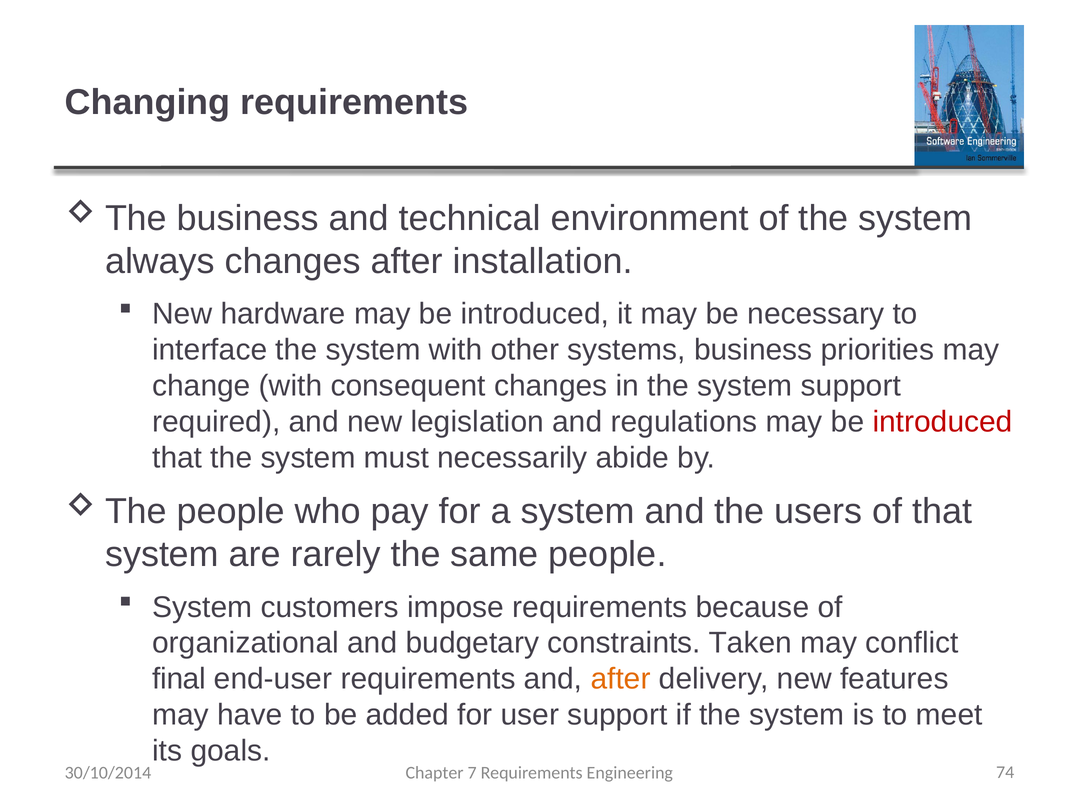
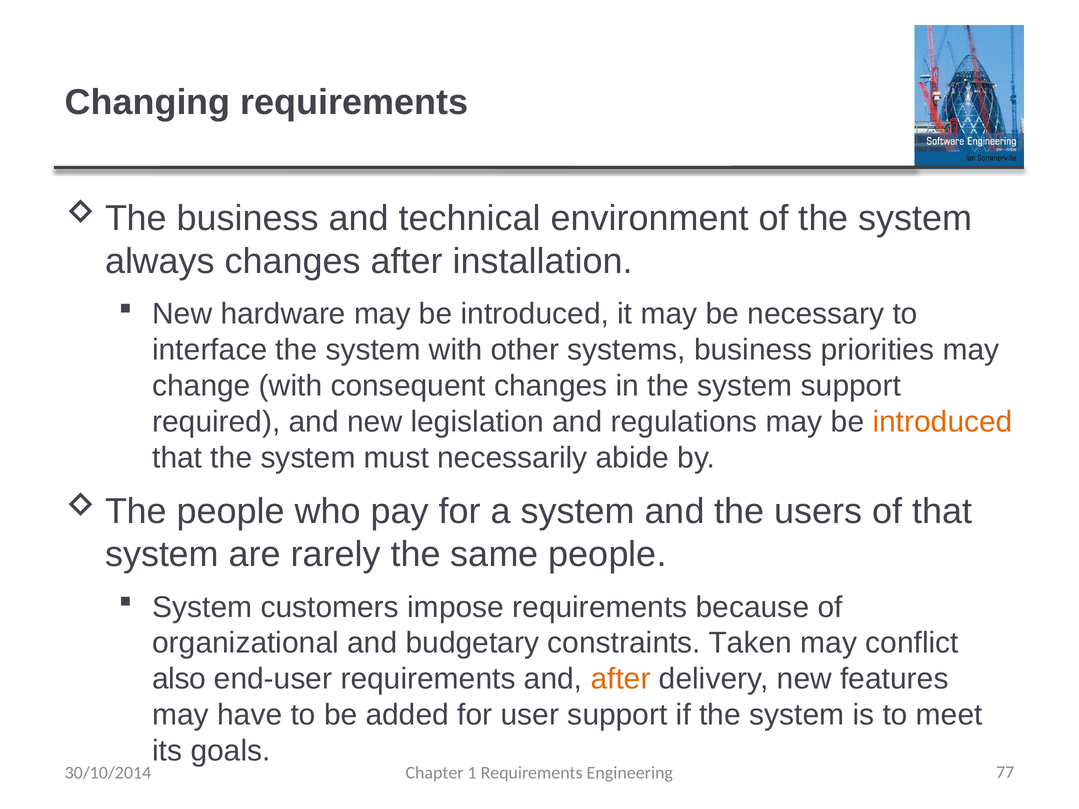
introduced colour: red -> orange (943, 422)
final: final -> also (179, 679)
7: 7 -> 1 (472, 773)
74: 74 -> 77 (1005, 773)
